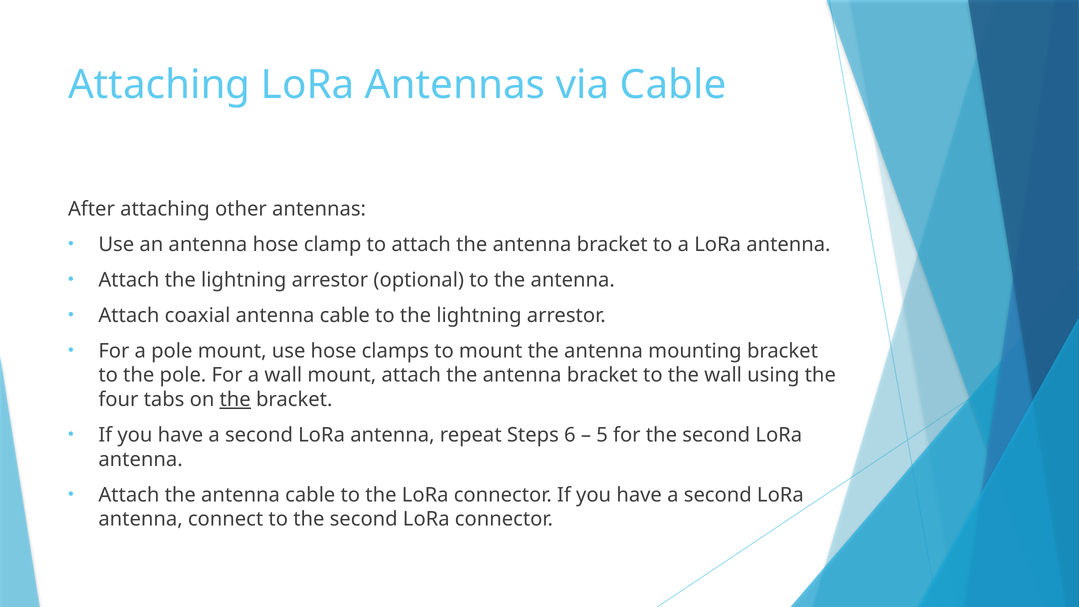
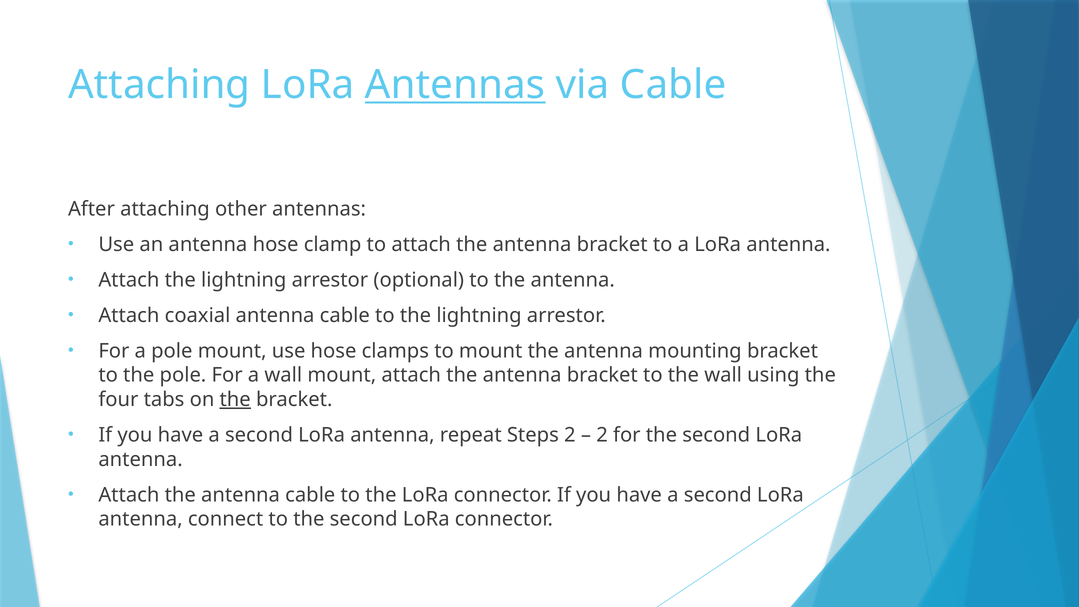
Antennas underline: none -> present (455, 85)
Steps 6: 6 -> 2 (570, 435)
5: 5 -> 2 (602, 435)
